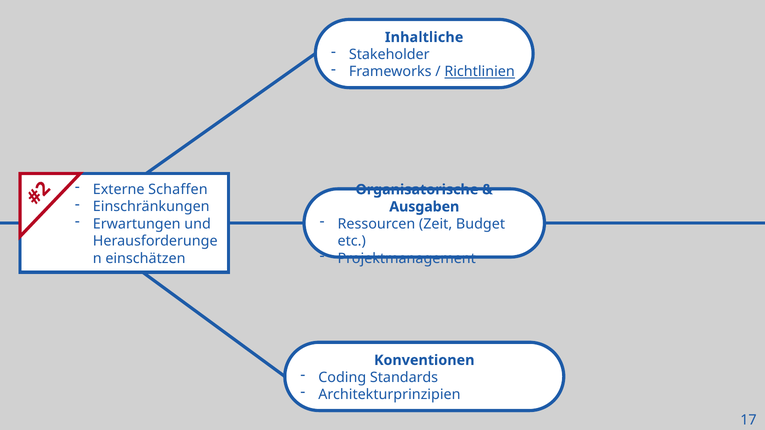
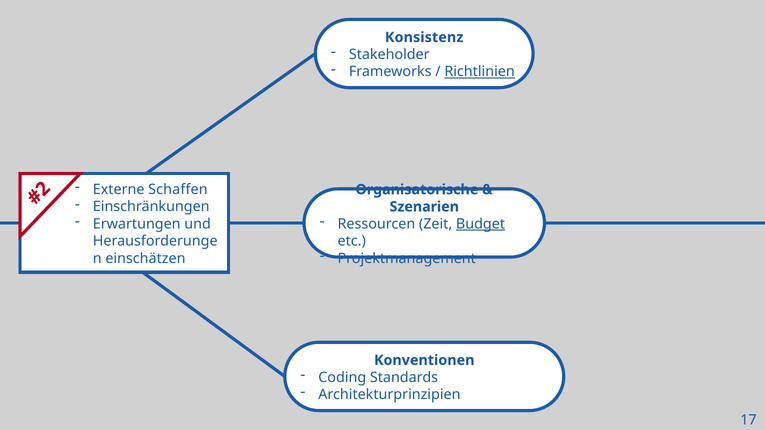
Inhaltliche: Inhaltliche -> Konsistenz (424, 37)
Ausgaben: Ausgaben -> Szenarien (424, 207)
Budget underline: none -> present (481, 224)
